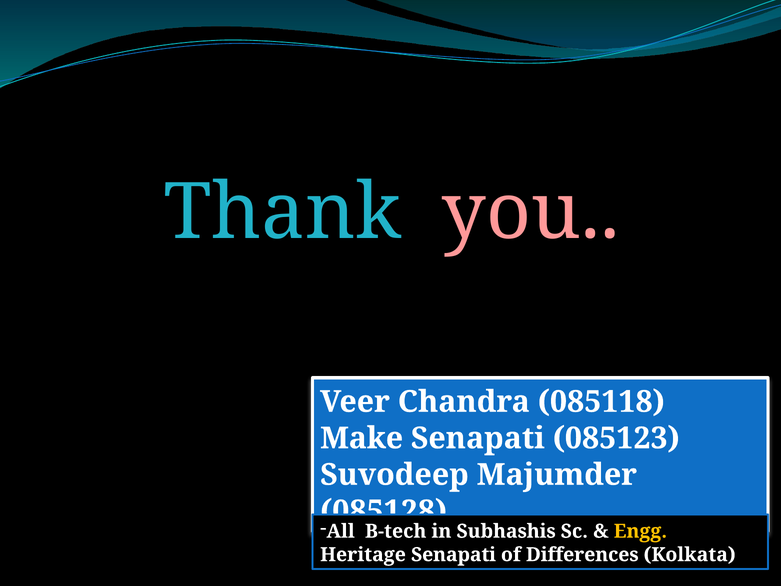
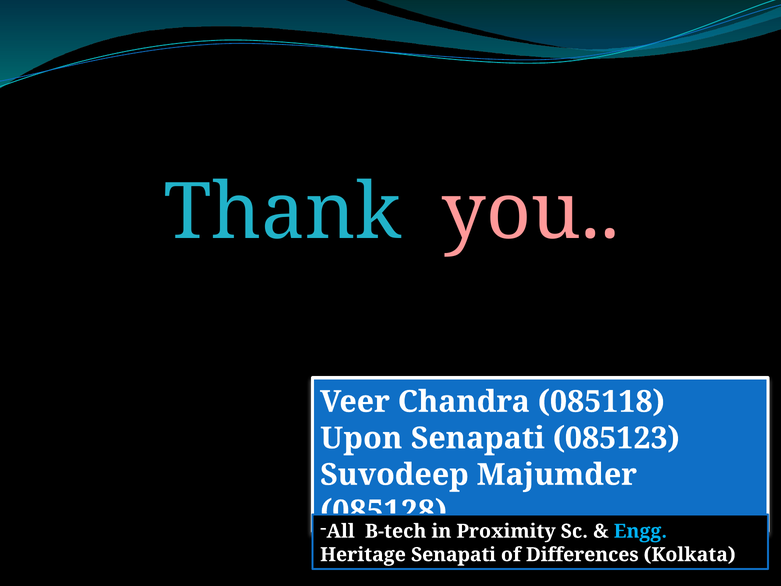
Make: Make -> Upon (361, 438)
Subhashis: Subhashis -> Proximity (506, 531)
Engg colour: yellow -> light blue (640, 531)
